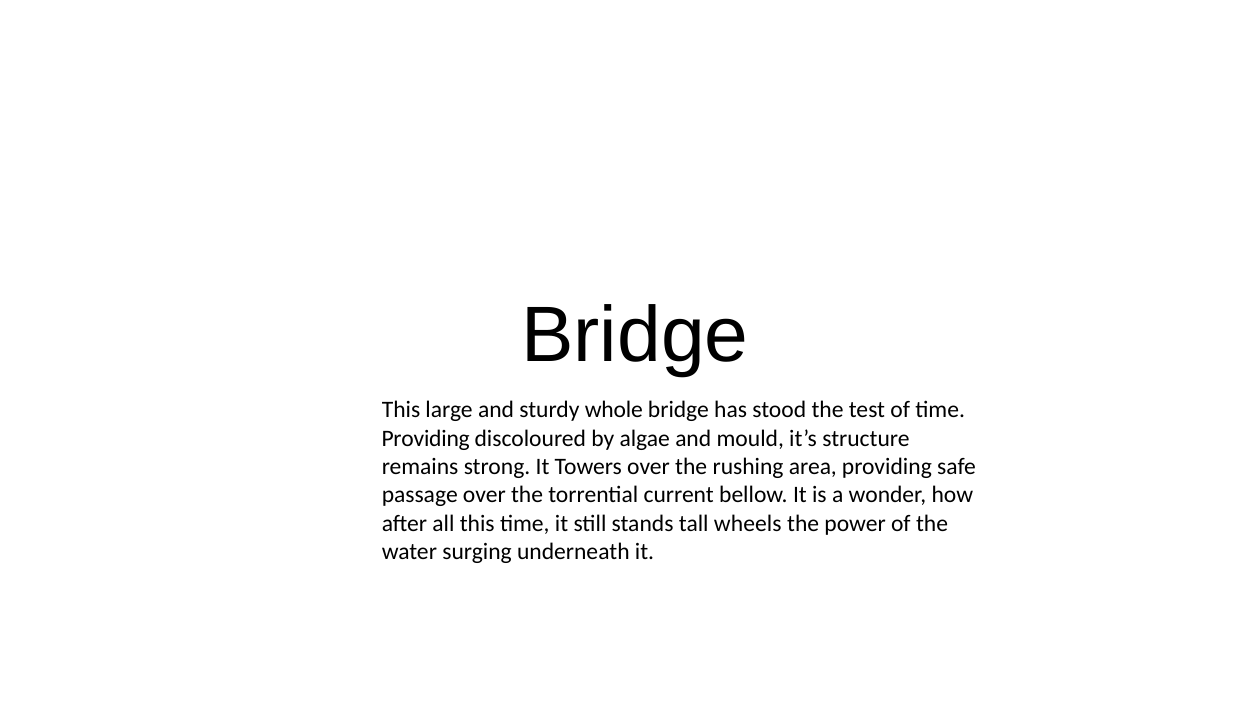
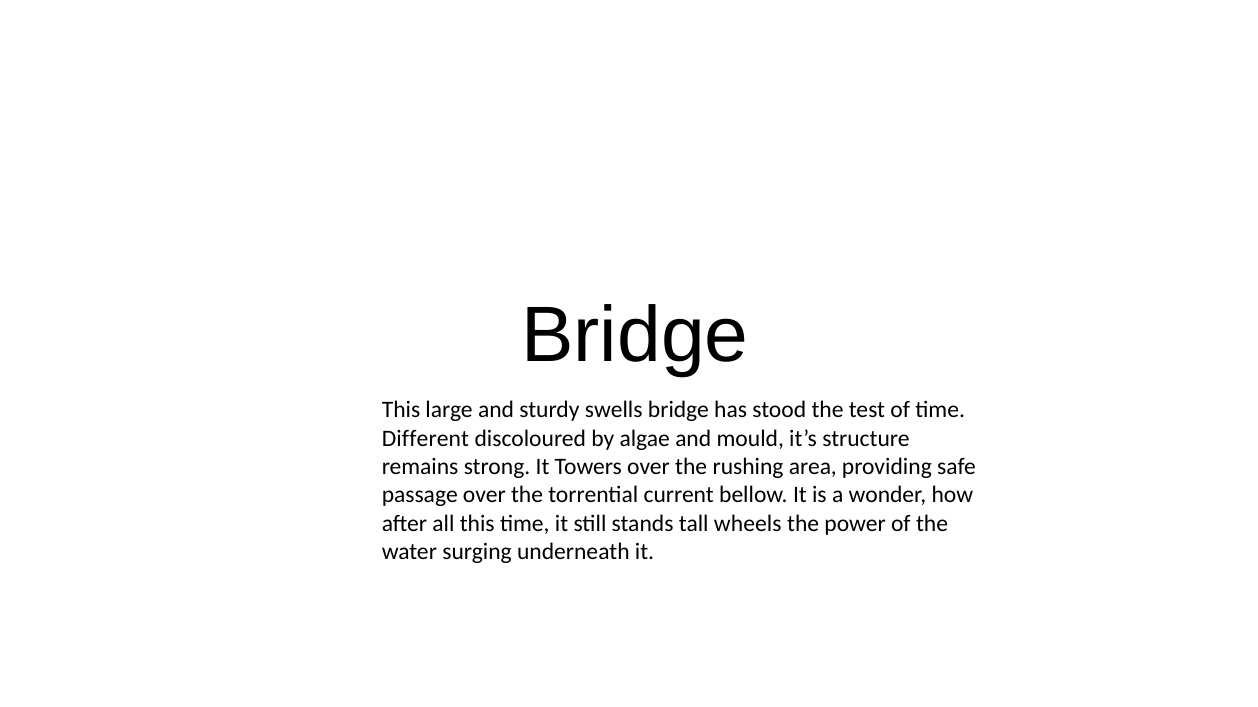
whole: whole -> swells (614, 411)
Providing: Providing -> Different (425, 439)
